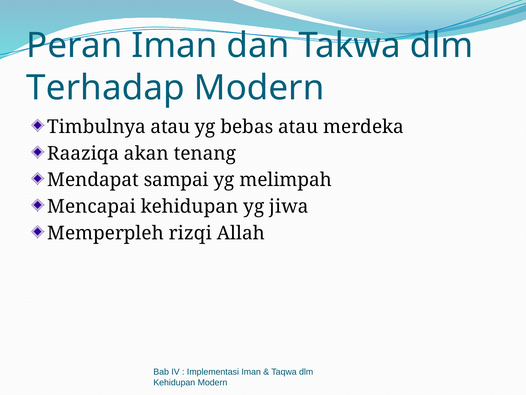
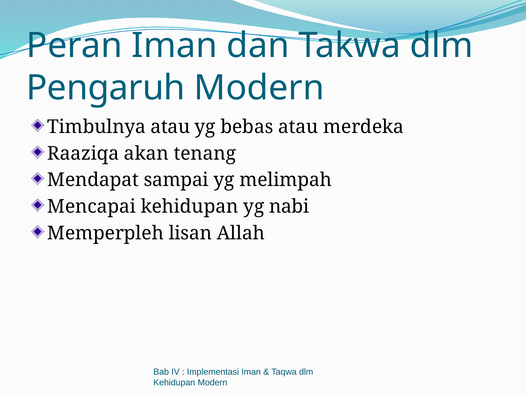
Terhadap: Terhadap -> Pengaruh (106, 88)
jiwa: jiwa -> nabi (289, 206)
rizqi: rizqi -> lisan (190, 233)
